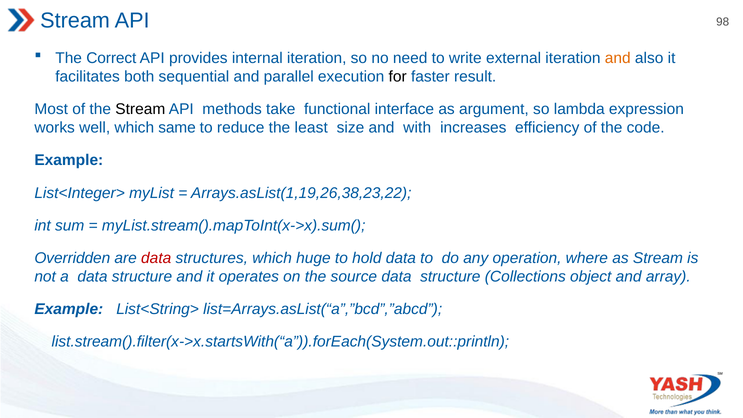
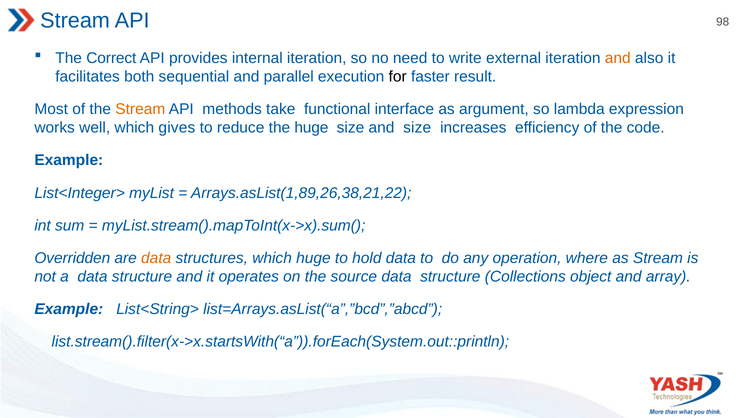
Stream colour: black -> orange (140, 109)
same: same -> gives (177, 128)
the least: least -> huge (311, 128)
and with: with -> size (417, 128)
Arrays.asList(1,19,26,38,23,22: Arrays.asList(1,19,26,38,23,22 -> Arrays.asList(1,89,26,38,21,22 (301, 193)
data colour: red -> orange (156, 258)
